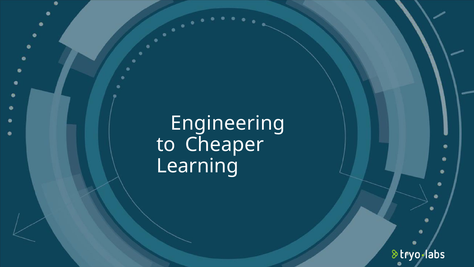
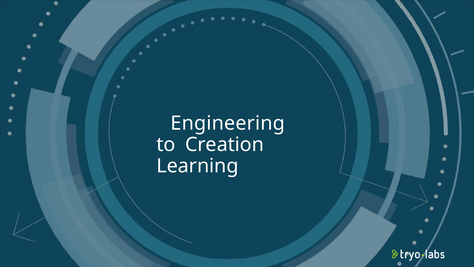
Cheaper: Cheaper -> Creation (225, 144)
